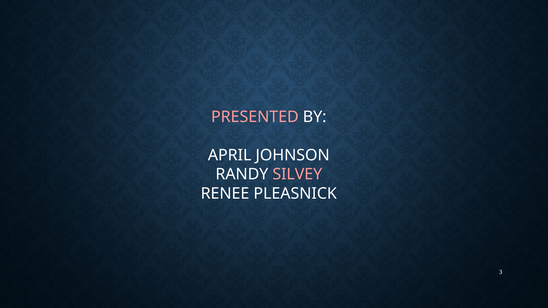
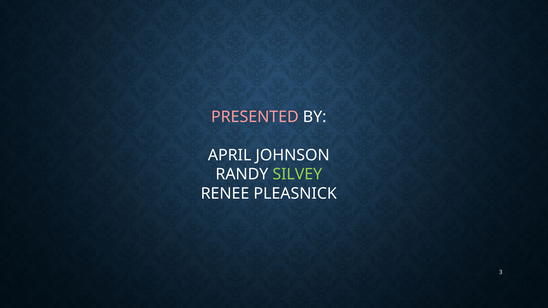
SILVEY colour: pink -> light green (297, 174)
